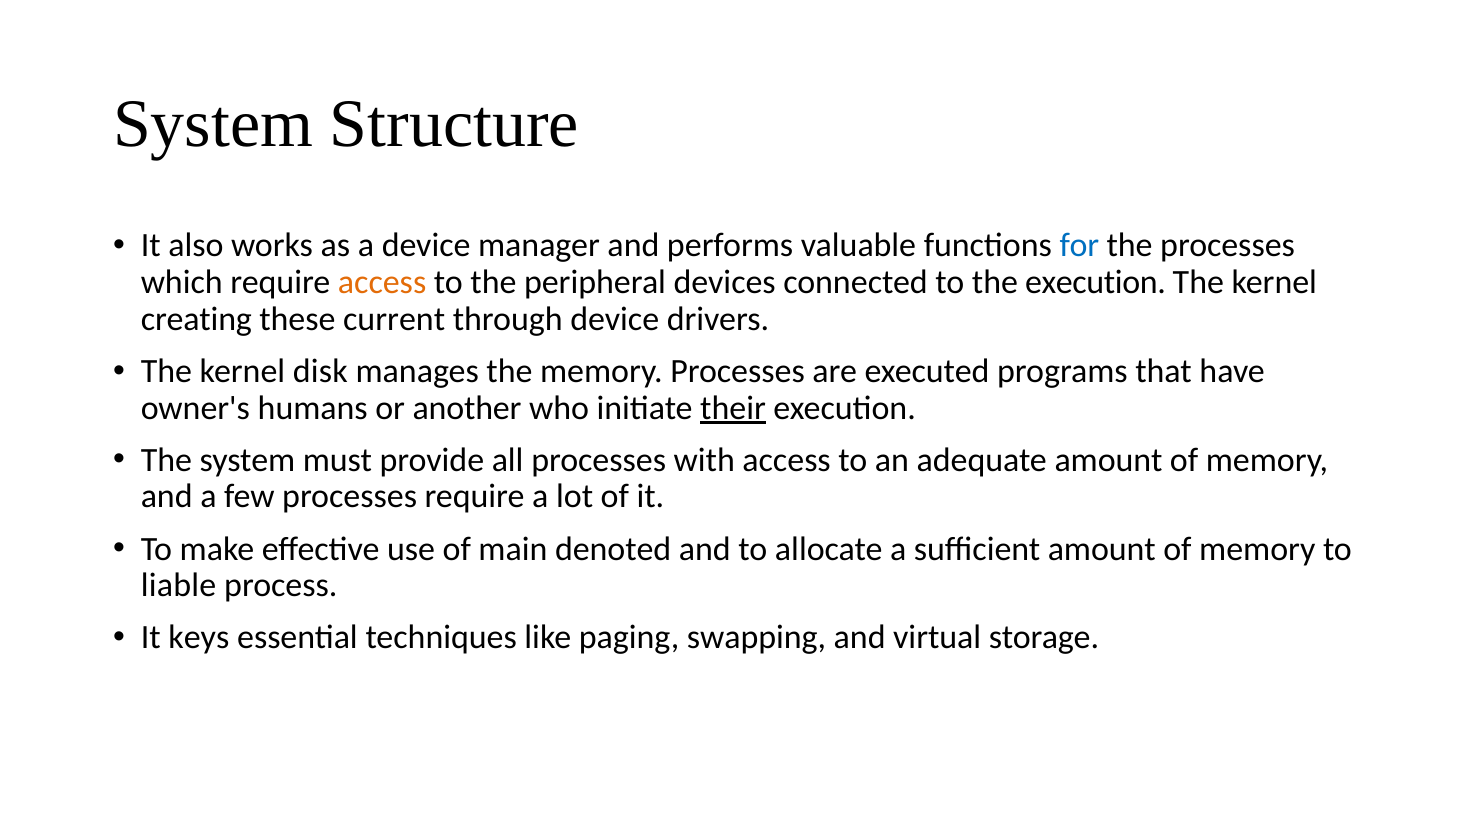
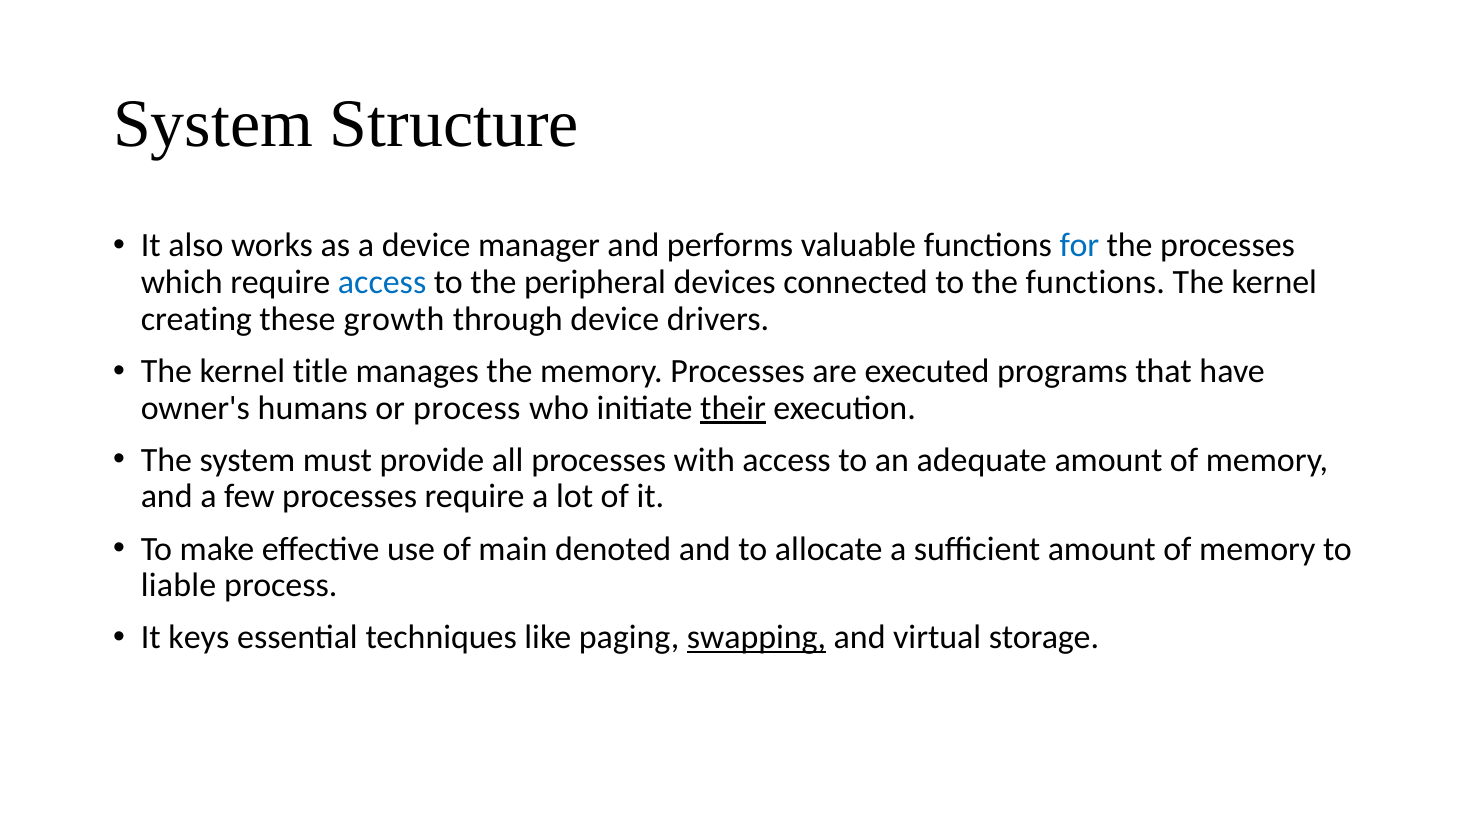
access colour: orange -> blue (382, 282)
the execution: execution -> functions (1095, 282)
current: current -> growth (394, 319)
disk: disk -> title (320, 371)
or another: another -> process (467, 408)
swapping underline: none -> present (756, 638)
